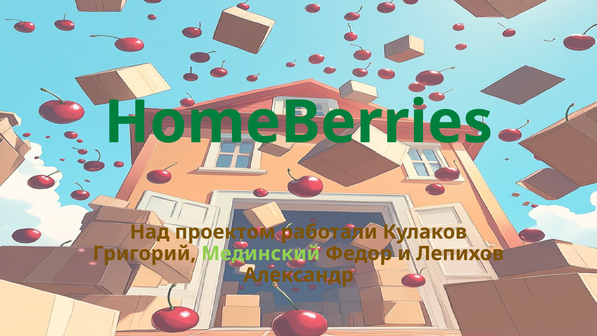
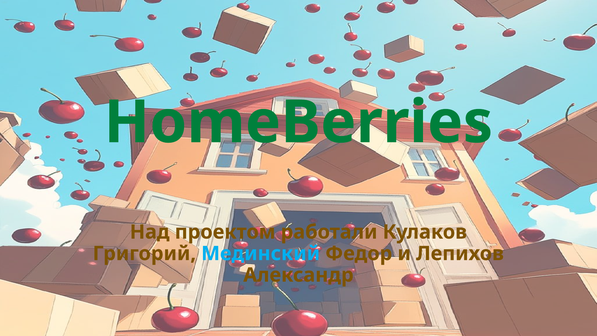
Мединский colour: light green -> light blue (261, 253)
